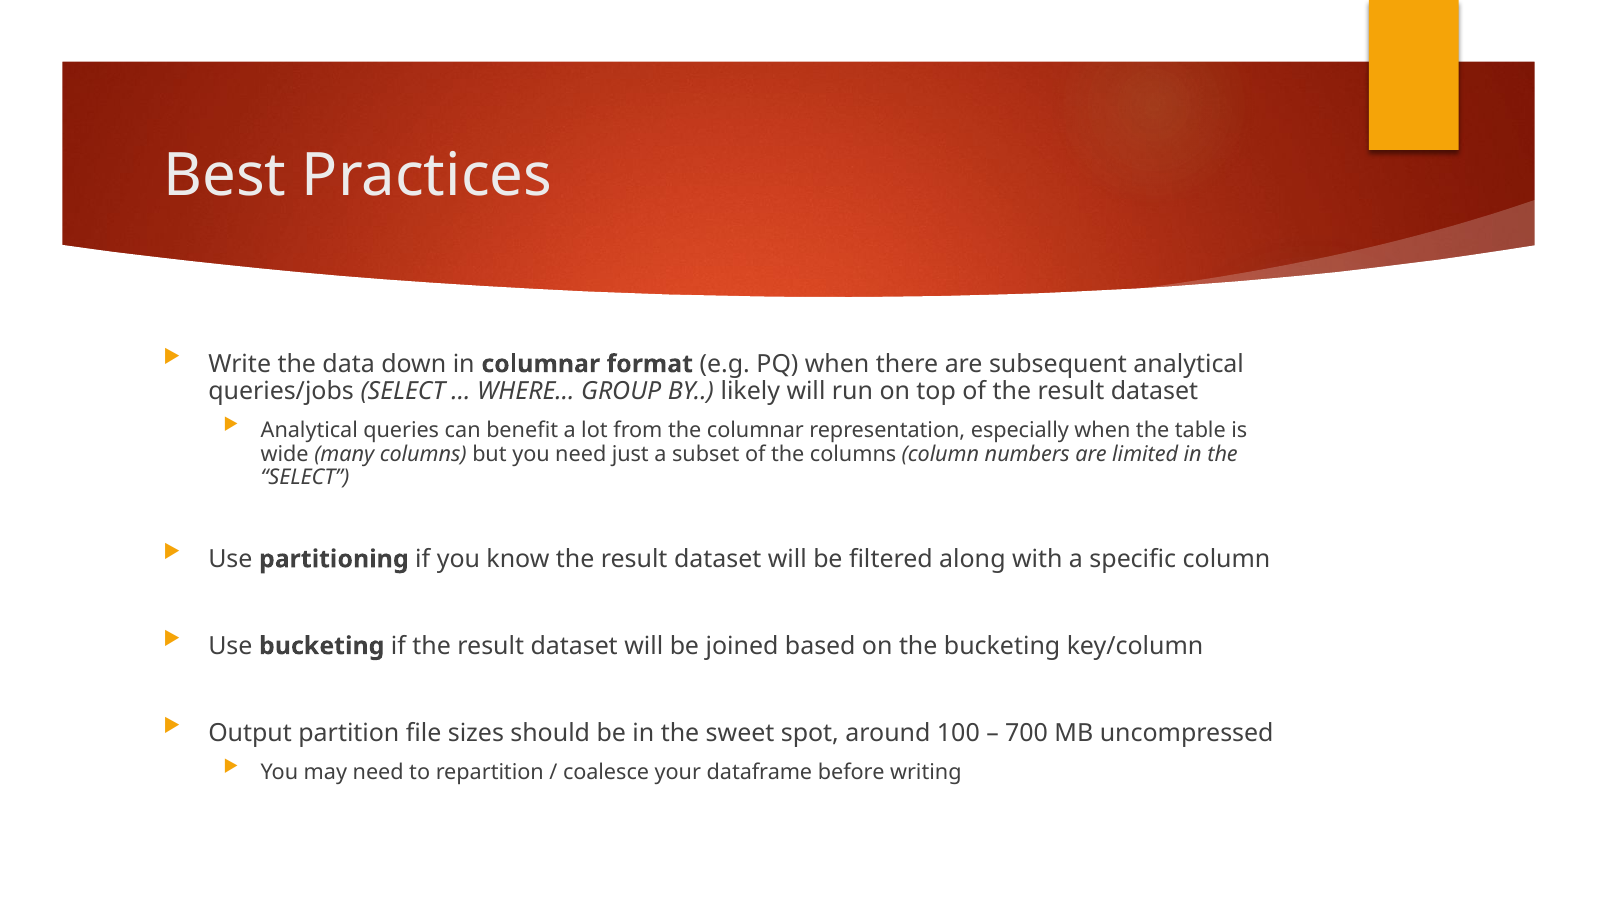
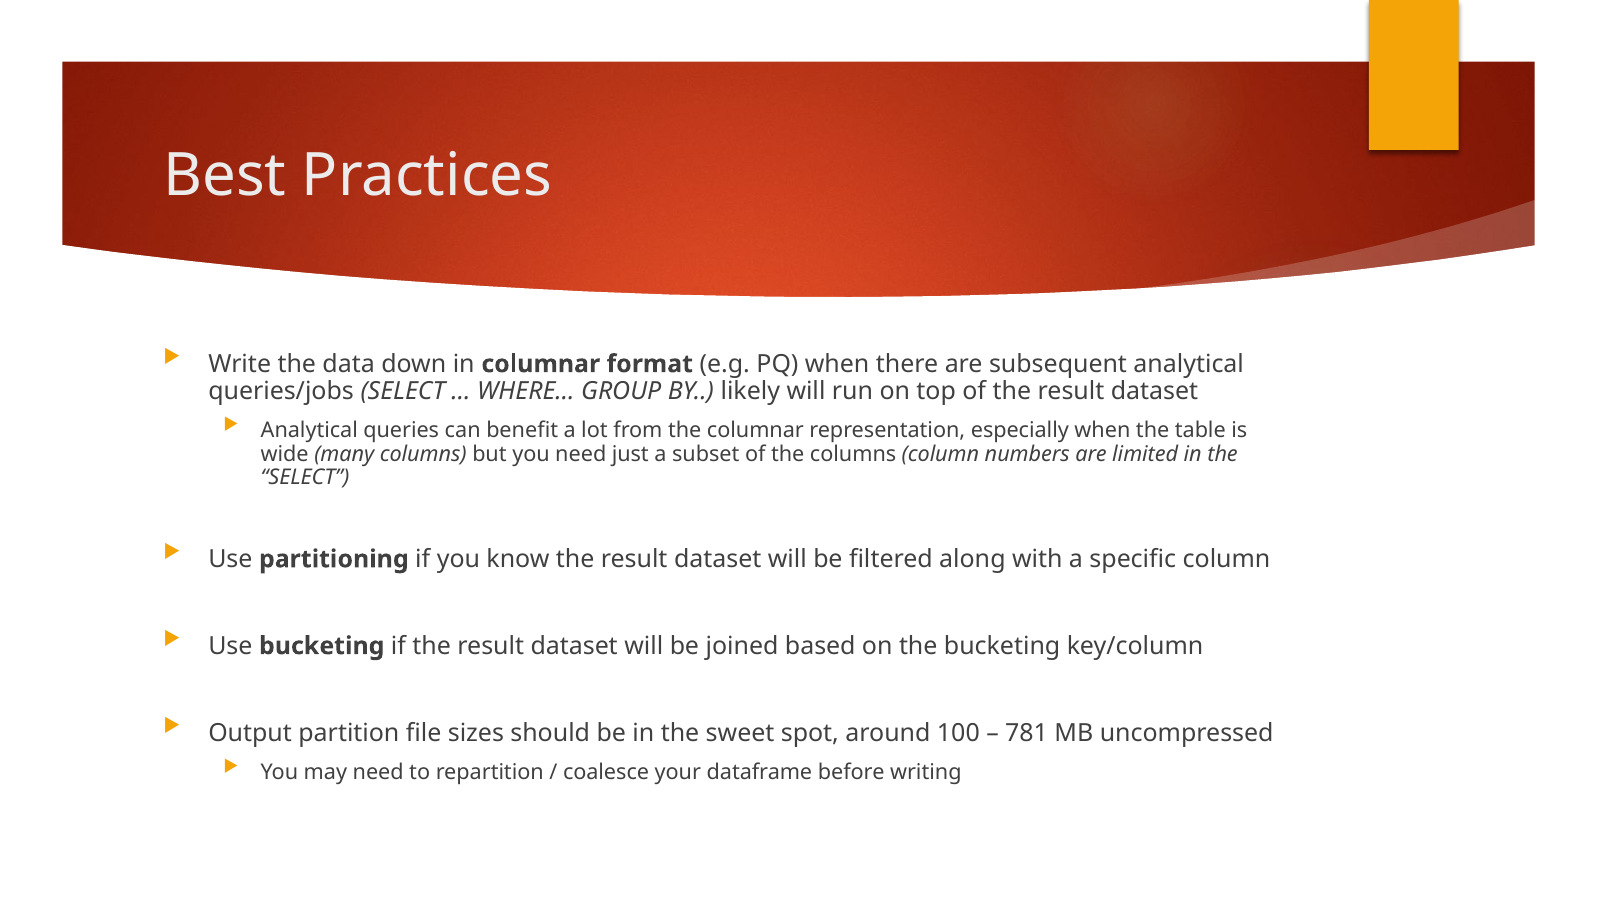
700: 700 -> 781 (1027, 733)
